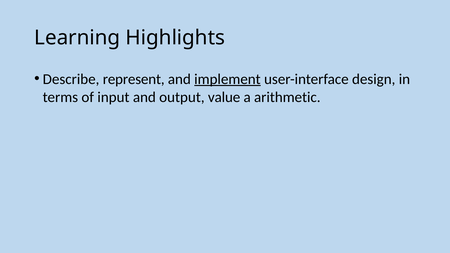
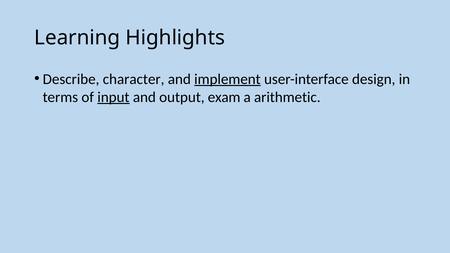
represent: represent -> character (134, 79)
input underline: none -> present (113, 97)
value: value -> exam (224, 97)
